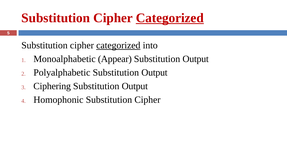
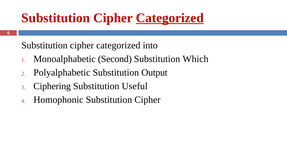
categorized underline: present -> none (118, 45)
Appear: Appear -> Second (115, 59)
Output: Output -> Which (196, 59)
Output: Output -> Useful (135, 86)
